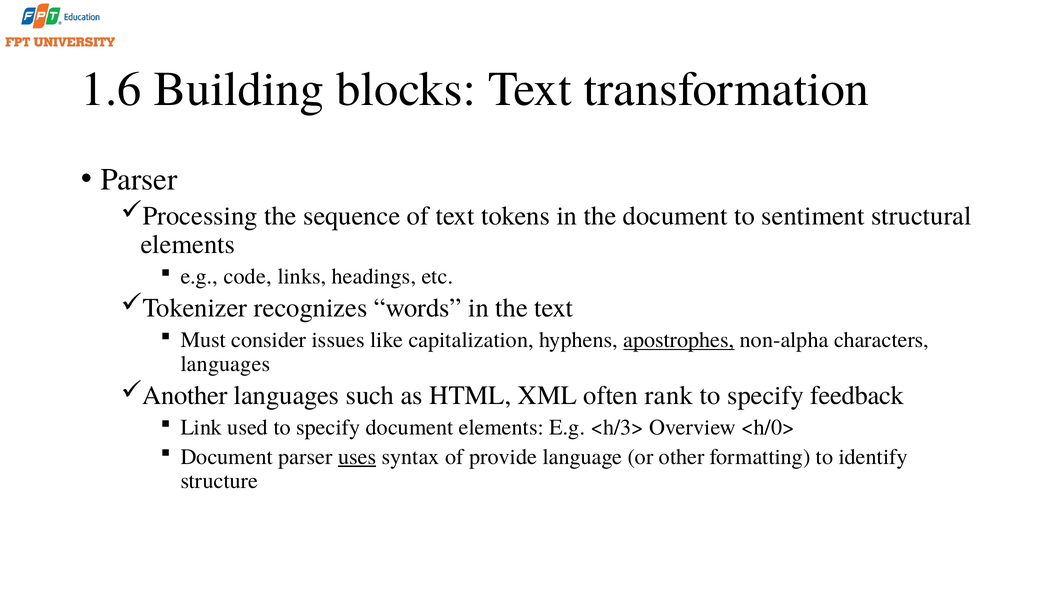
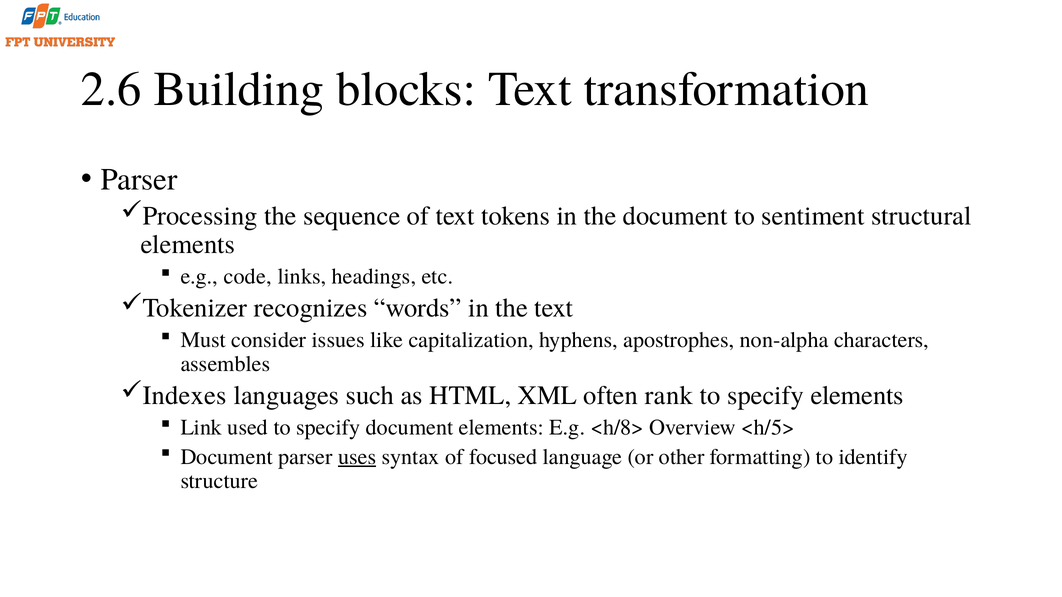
1.6: 1.6 -> 2.6 (111, 89)
apostrophes underline: present -> none (679, 340)
languages: languages -> assembles (225, 364)
Another: Another -> Indexes (185, 396)
specify feedback: feedback -> elements (857, 396)
<h/3>: <h/3> -> <h/8> (617, 428)
<h/0>: <h/0> -> <h/5> (768, 428)
provide: provide -> focused (503, 457)
